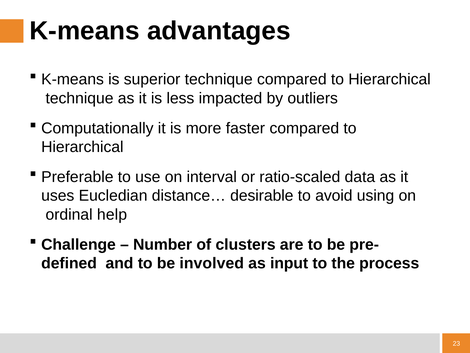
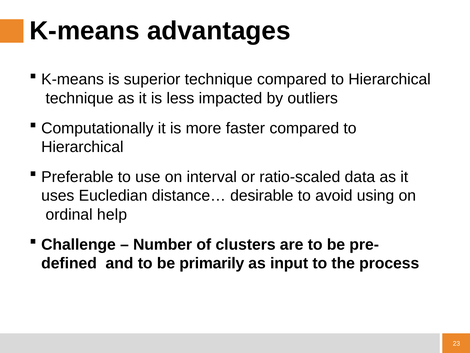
involved: involved -> primarily (212, 263)
